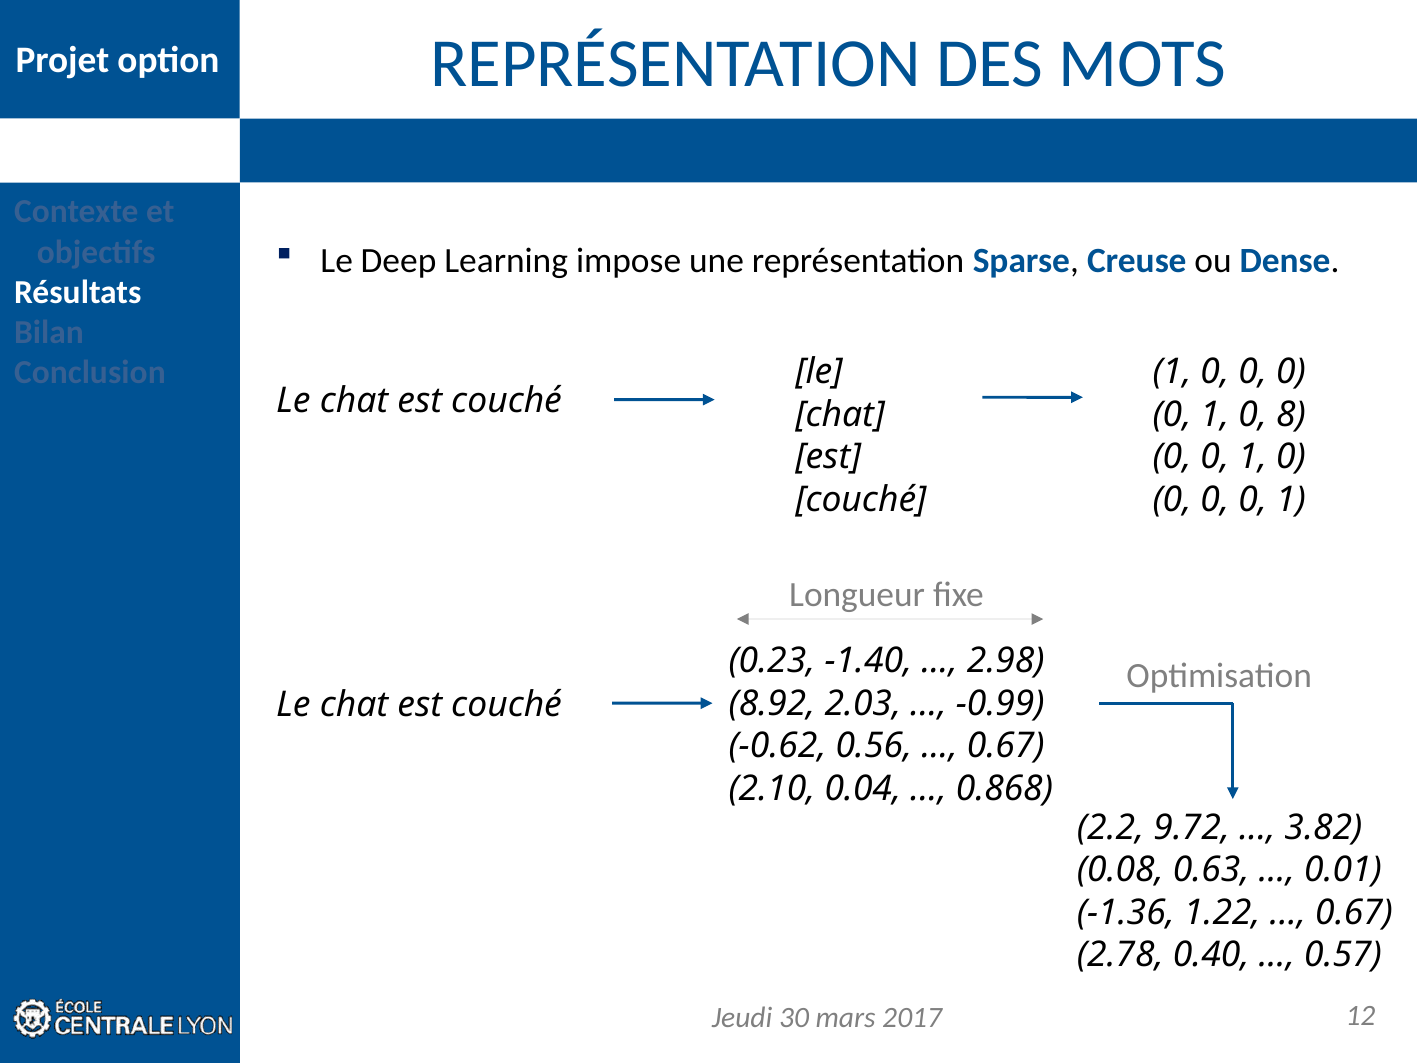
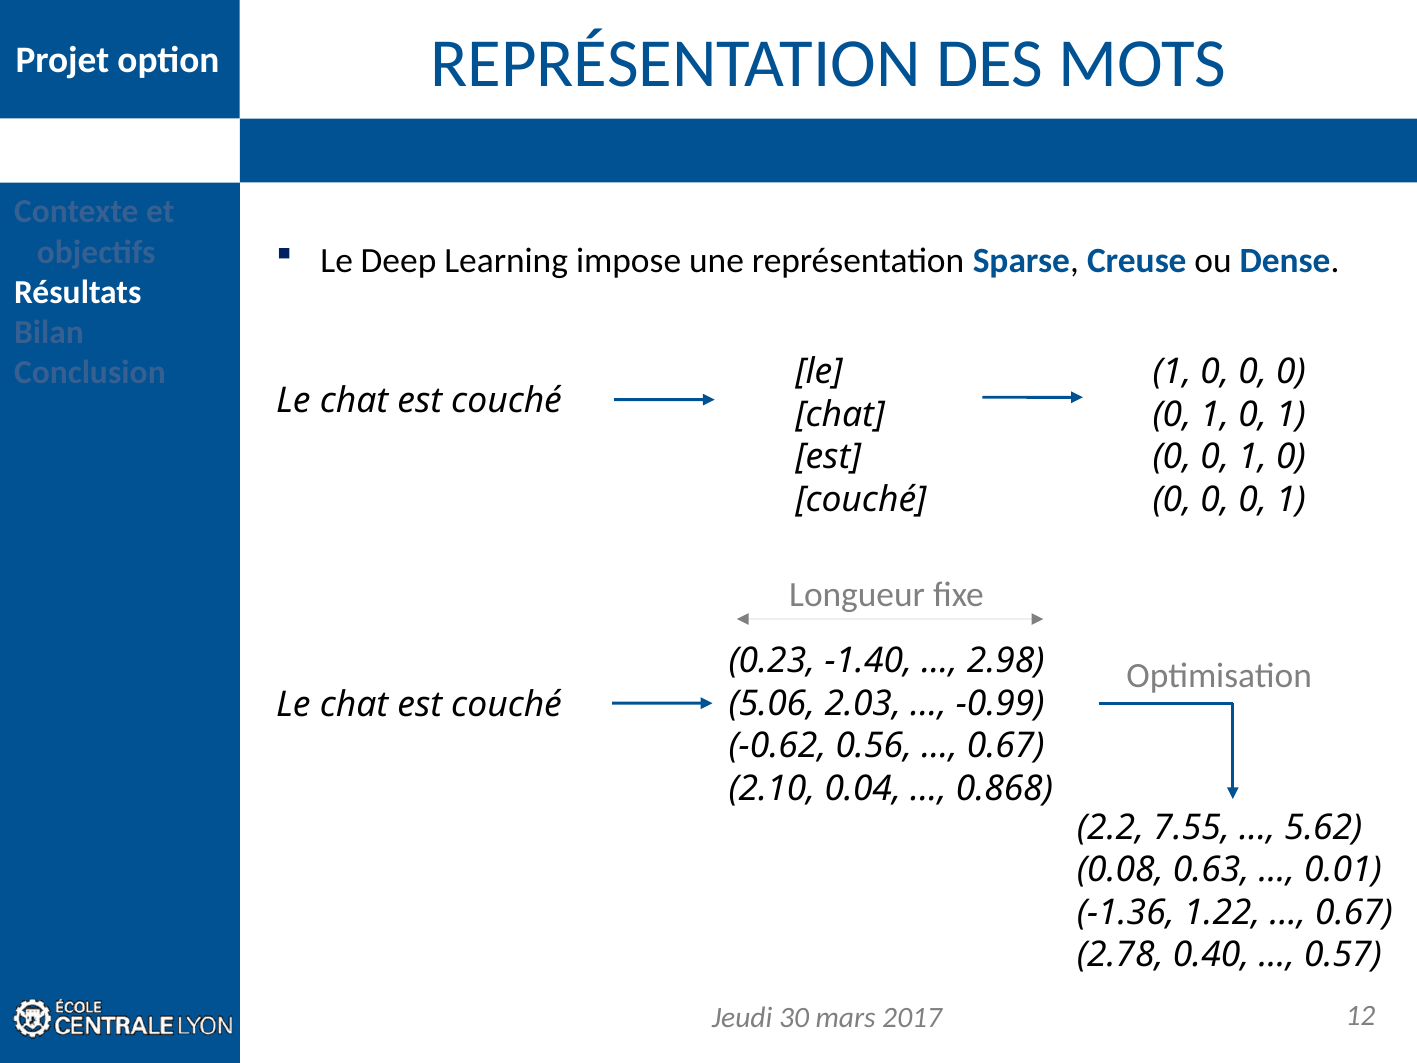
1 0 8: 8 -> 1 (1291, 415)
8.92: 8.92 -> 5.06 (772, 703)
9.72: 9.72 -> 7.55 (1192, 827)
3.82: 3.82 -> 5.62 (1323, 827)
